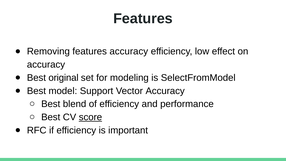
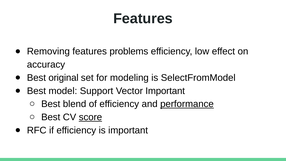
features accuracy: accuracy -> problems (129, 51)
Vector Accuracy: Accuracy -> Important (165, 91)
performance underline: none -> present (187, 104)
